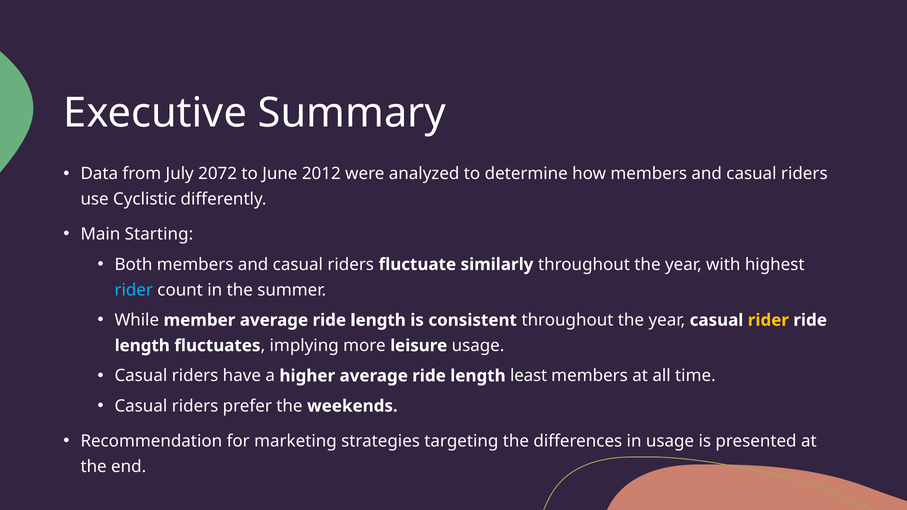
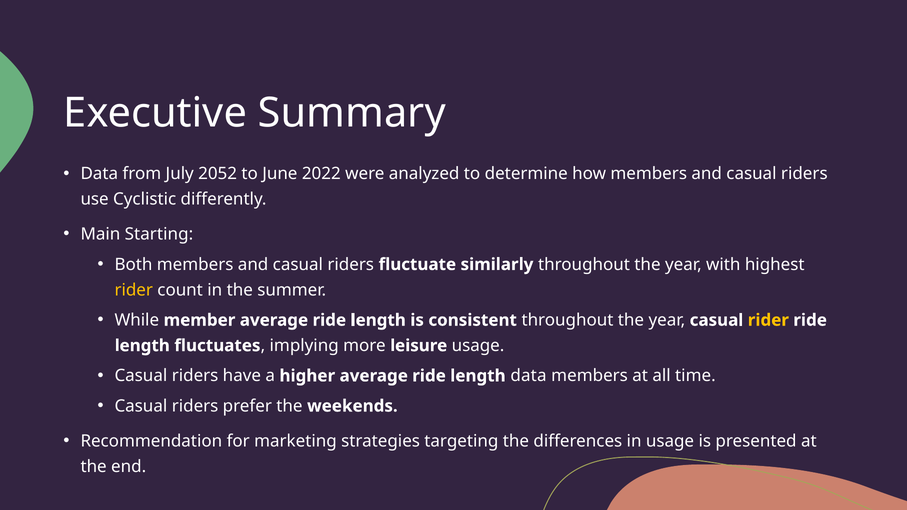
2072: 2072 -> 2052 (218, 174)
2012: 2012 -> 2022 (321, 174)
rider colour: light blue -> yellow (134, 290)
length least: least -> data (528, 376)
